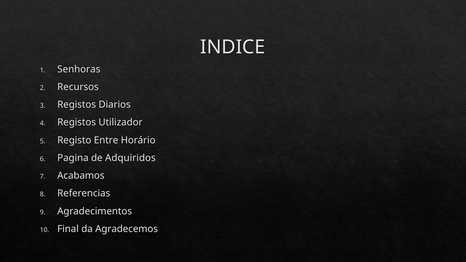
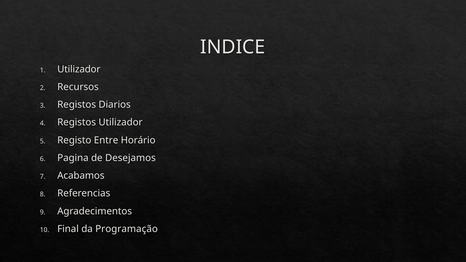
Senhoras: Senhoras -> Utilizador (79, 69)
Adquiridos: Adquiridos -> Desejamos (130, 158)
Agradecemos: Agradecemos -> Programação (127, 229)
